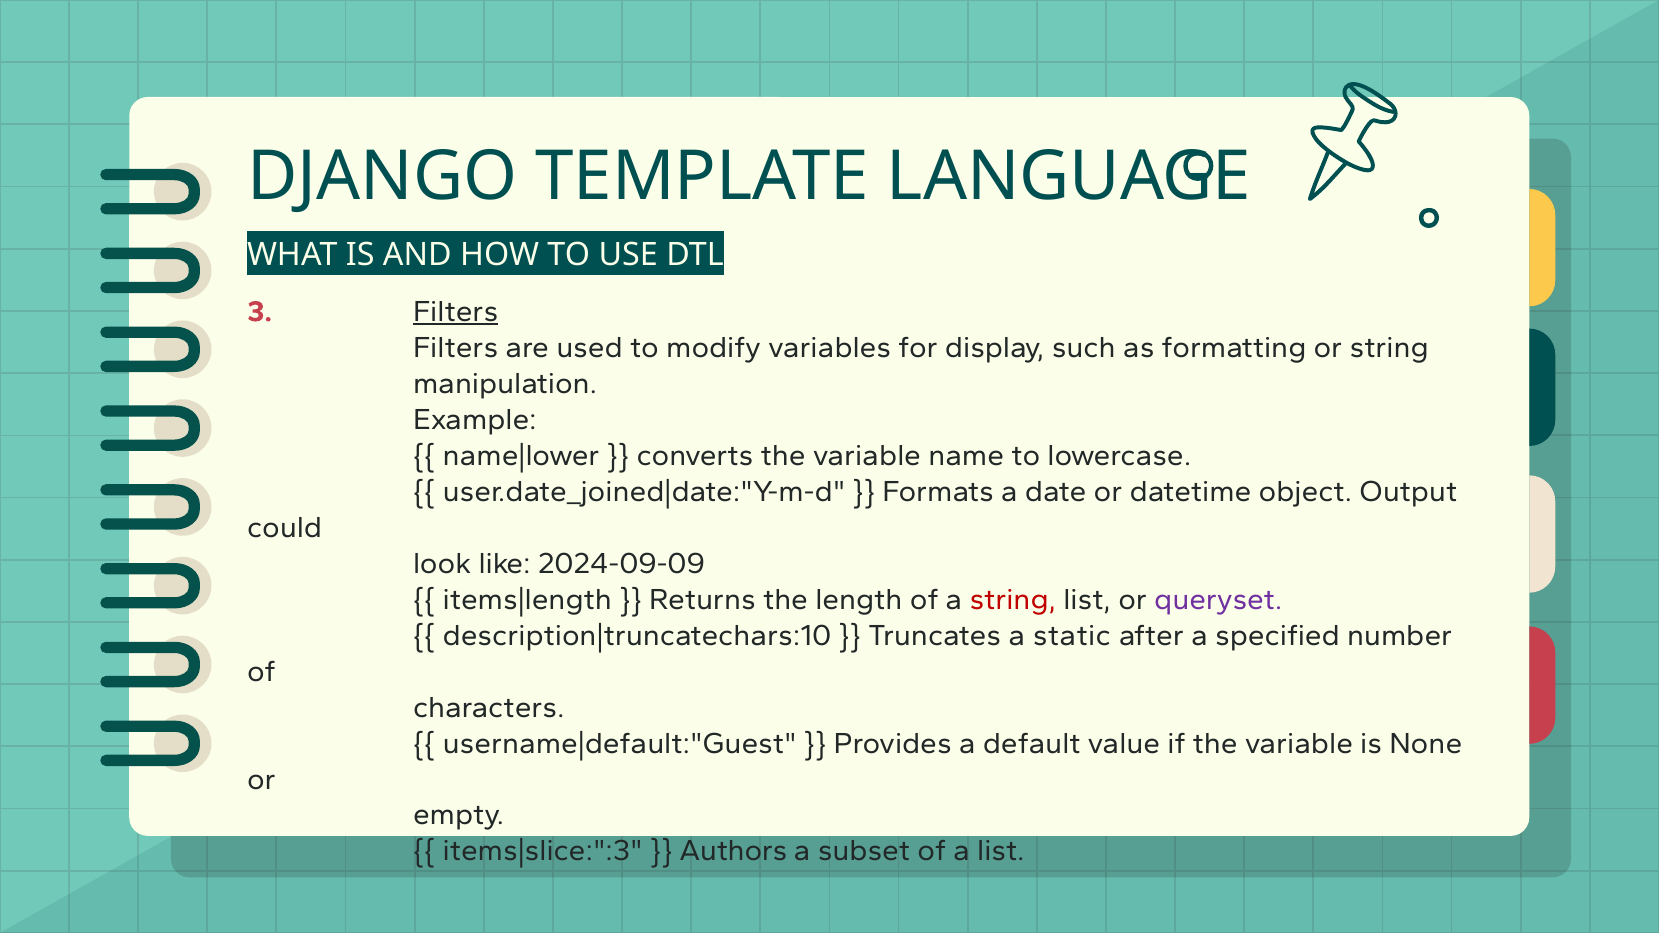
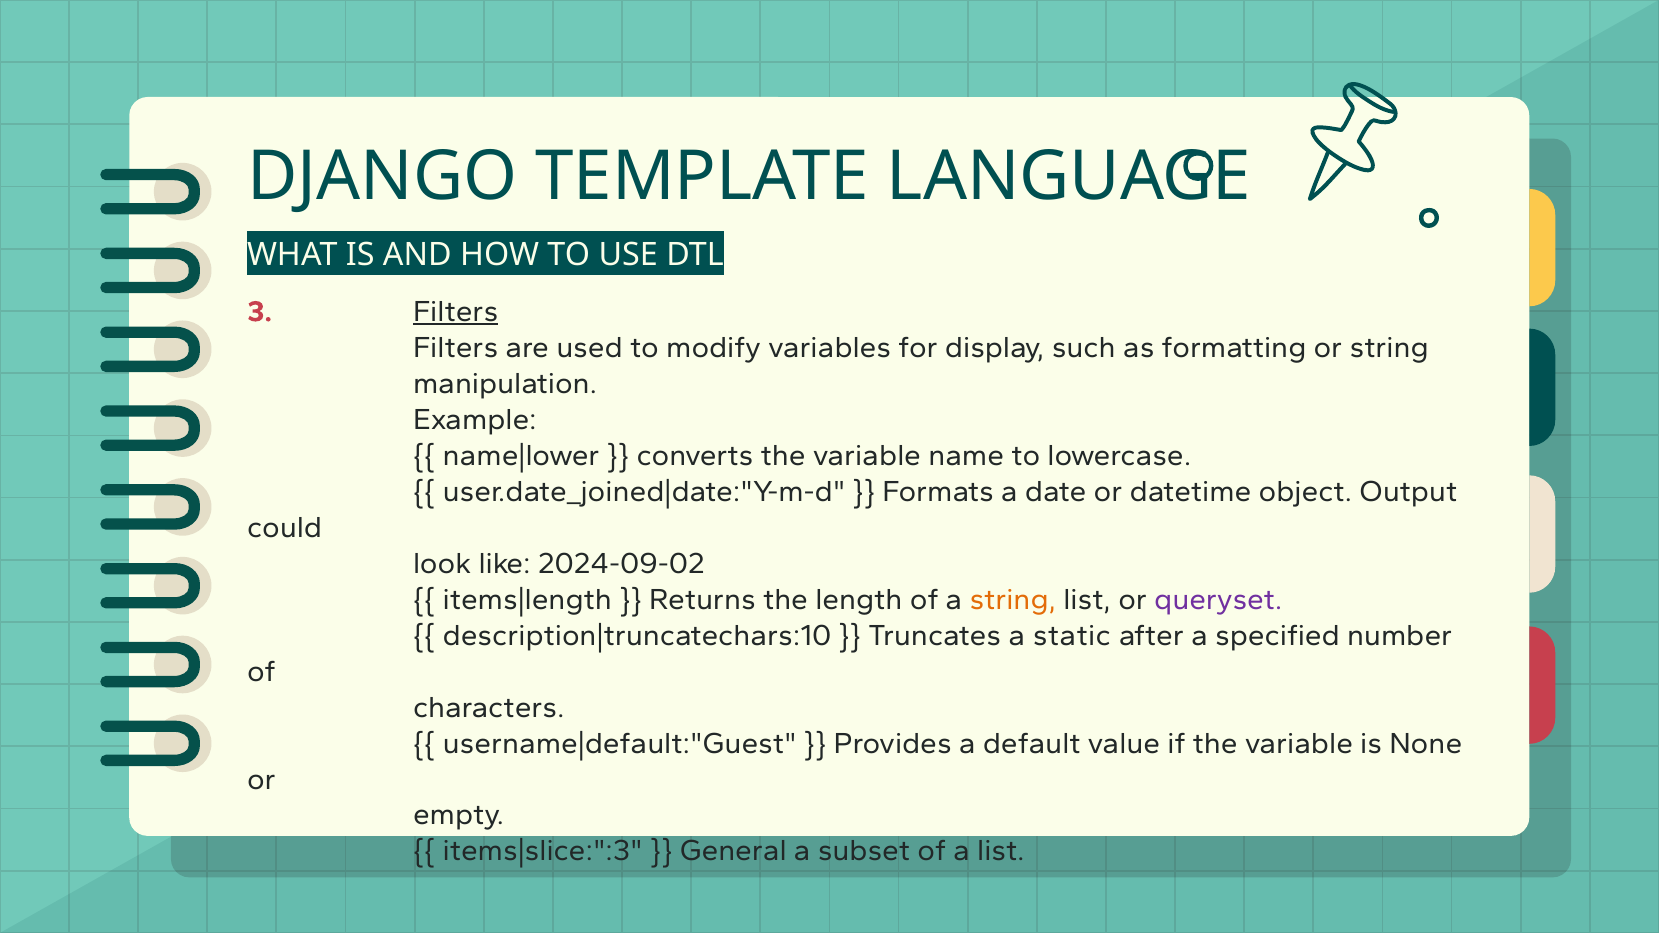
2024-09-09: 2024-09-09 -> 2024-09-02 (621, 563)
string colour: red -> orange (1013, 599)
Authors: Authors -> General (733, 851)
